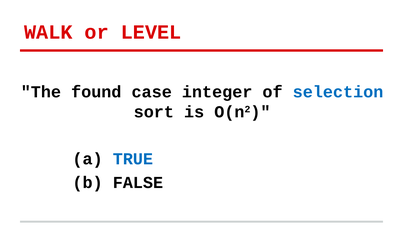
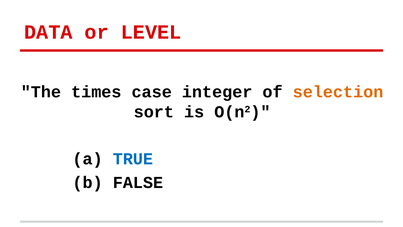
WALK: WALK -> DATA (48, 32)
found: found -> times (96, 92)
selection colour: blue -> orange (338, 92)
